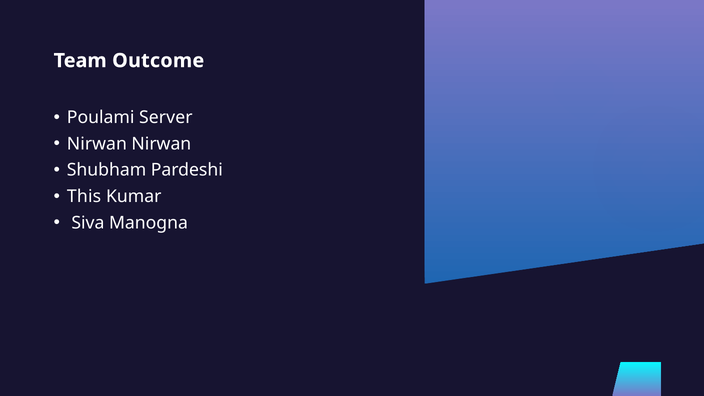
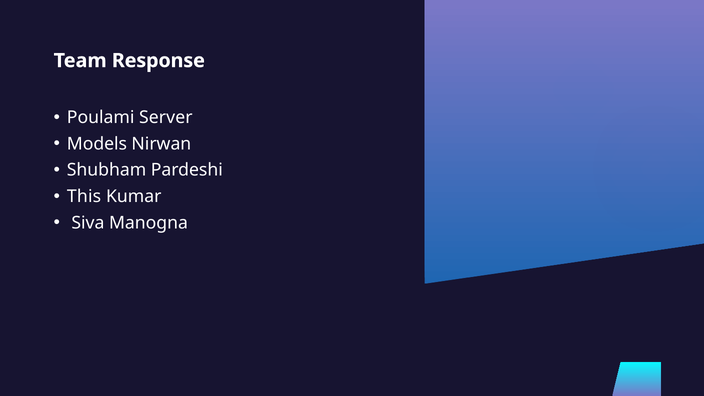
Outcome: Outcome -> Response (158, 61)
Nirwan: Nirwan -> Models (97, 144)
